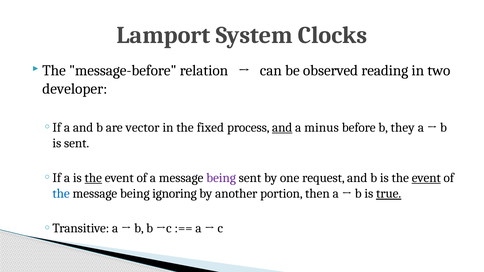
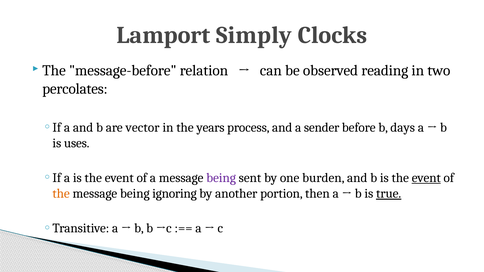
System: System -> Simply (254, 35)
developer: developer -> percolates (75, 89)
fixed: fixed -> years (210, 127)
and underline: present -> none (282, 127)
minus: minus -> sender (322, 127)
they: they -> days (403, 127)
is sent: sent -> uses (77, 143)
the underline: present -> none (93, 178)
request: request -> burden (323, 178)
the colour: blue -> orange (61, 194)
